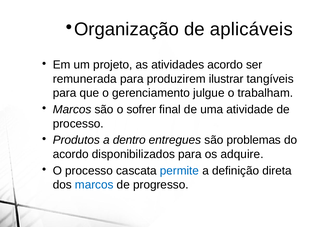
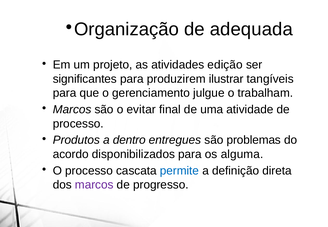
aplicáveis: aplicáveis -> adequada (251, 29)
atividades acordo: acordo -> edição (225, 65)
remunerada: remunerada -> significantes (85, 79)
sofrer: sofrer -> evitar (141, 110)
adquire: adquire -> alguma (242, 154)
marcos colour: blue -> purple (94, 185)
